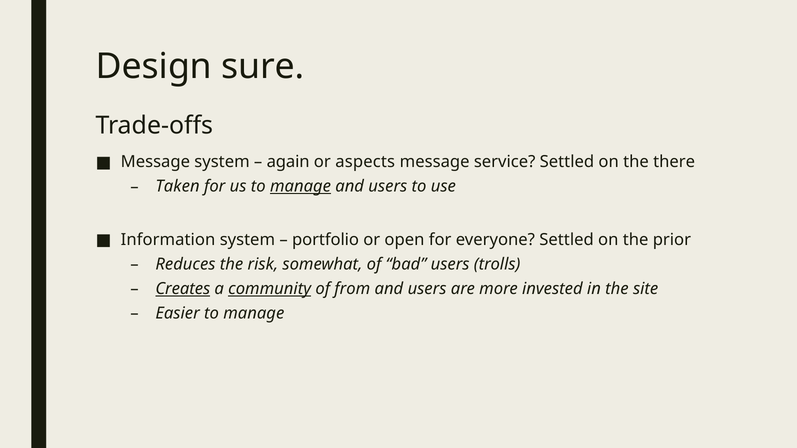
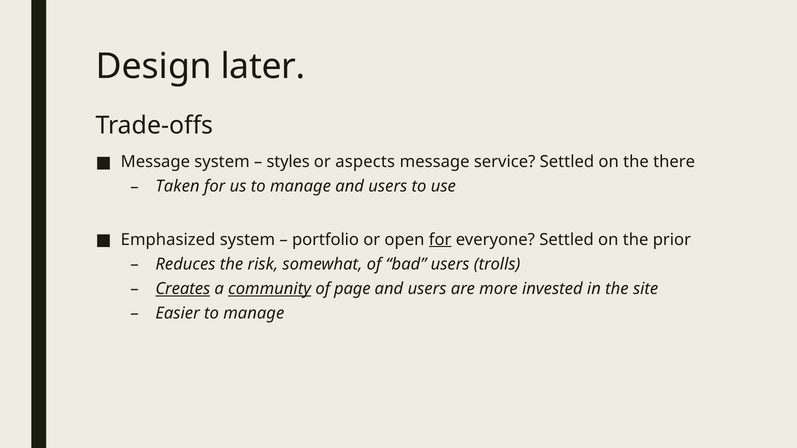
sure: sure -> later (263, 67)
again: again -> styles (288, 162)
manage underline: present -> none (301, 186)
Information: Information -> Emphasized (168, 240)
for underline: none -> present (440, 240)
from: from -> page (352, 289)
